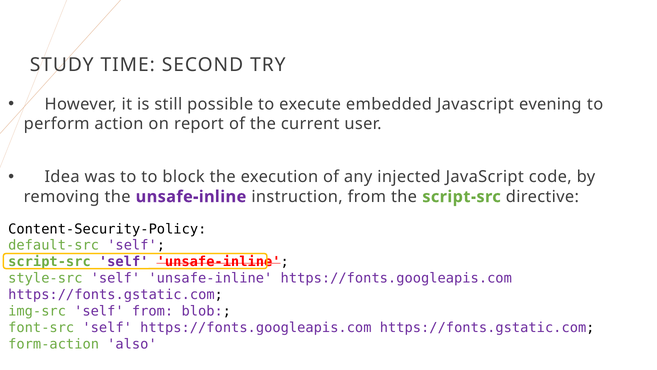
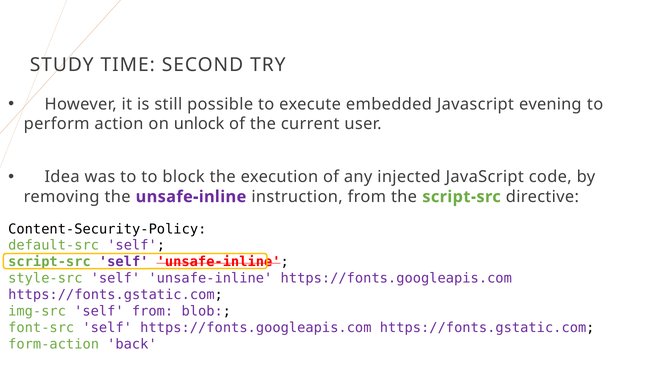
report: report -> unlock (199, 124)
also: also -> back (132, 344)
